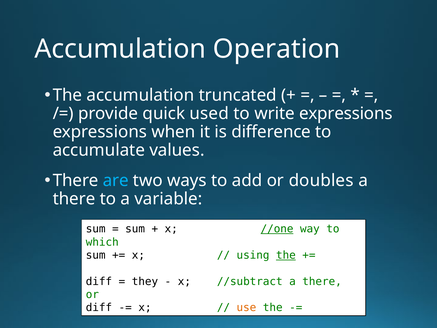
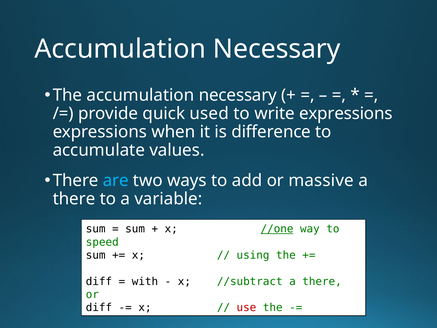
Operation: Operation -> Necessary (277, 49)
The accumulation truncated: truncated -> necessary (238, 95)
doubles: doubles -> massive (321, 180)
which: which -> speed (102, 242)
the underline: present -> none (286, 255)
they: they -> with (145, 281)
use colour: orange -> red (246, 307)
